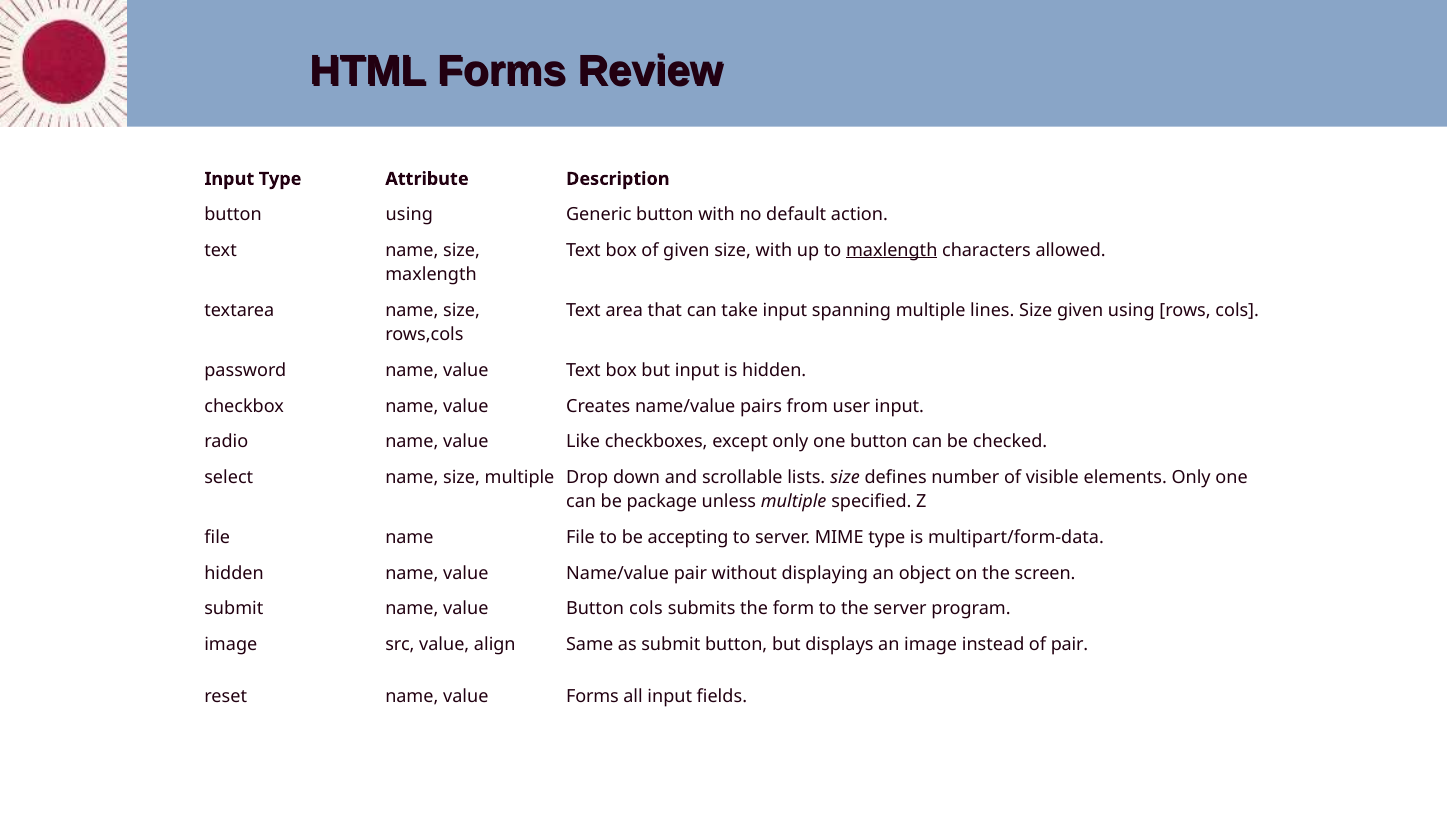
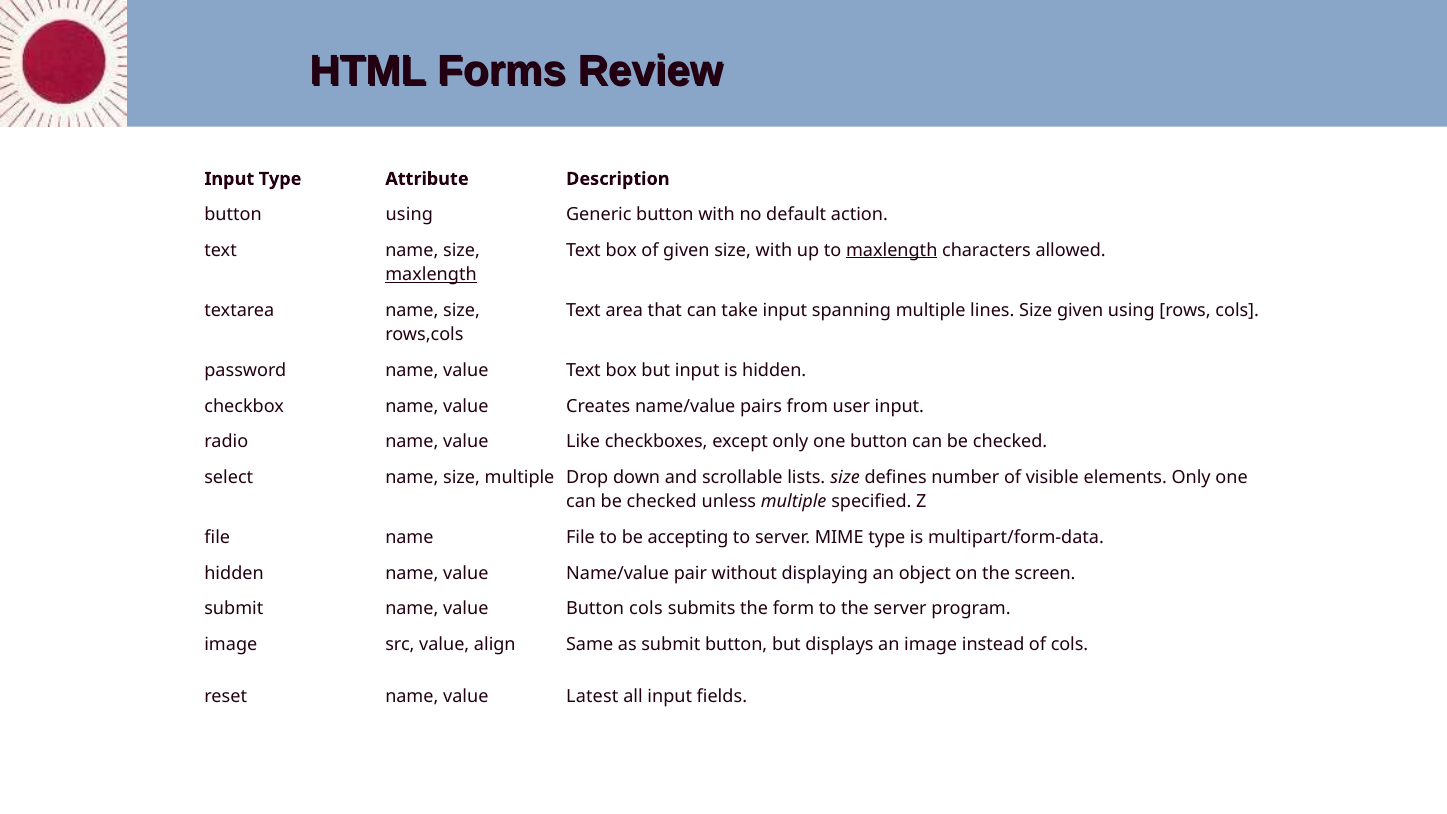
maxlength underline: none -> present (431, 275)
package: package -> checked (662, 502)
of pair: pair -> cols (1070, 644)
value Forms: Forms -> Latest (592, 697)
